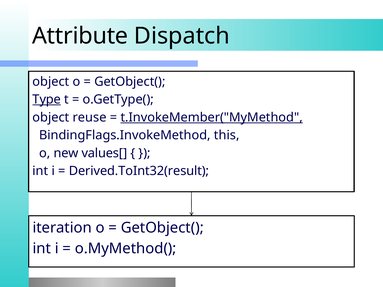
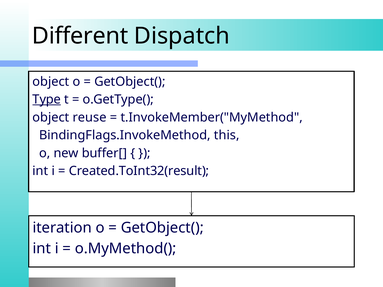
Attribute: Attribute -> Different (80, 36)
t.InvokeMember("MyMethod underline: present -> none (212, 117)
values[: values[ -> buffer[ (104, 153)
Derived.ToInt32(result: Derived.ToInt32(result -> Created.ToInt32(result (139, 171)
